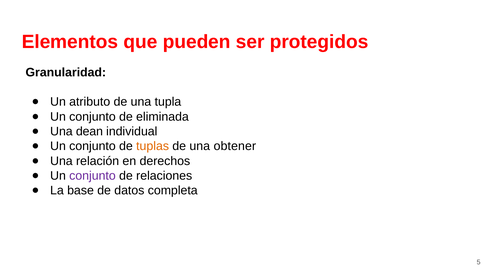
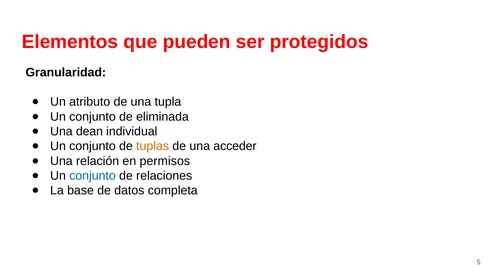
obtener: obtener -> acceder (235, 146)
derechos: derechos -> permisos (165, 161)
conjunto colour: purple -> blue (92, 176)
